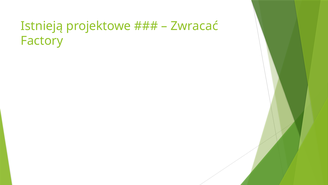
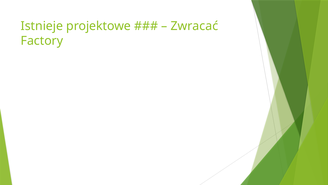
Istnieją: Istnieją -> Istnieje (42, 26)
